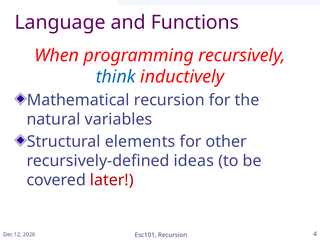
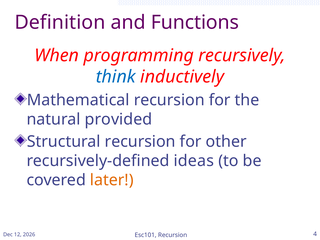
Language: Language -> Definition (60, 22)
variables: variables -> provided (118, 119)
Structural elements: elements -> recursion (140, 142)
later colour: red -> orange (112, 180)
